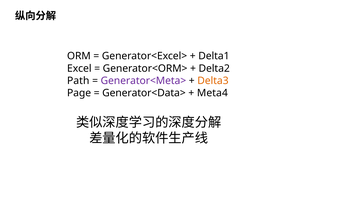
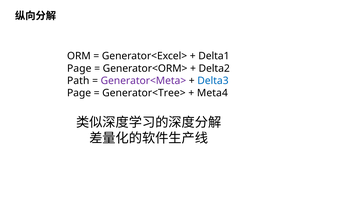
Excel: Excel -> Page (79, 68)
Delta3 colour: orange -> blue (213, 81)
Generator<Data>: Generator<Data> -> Generator<Tree> (144, 93)
